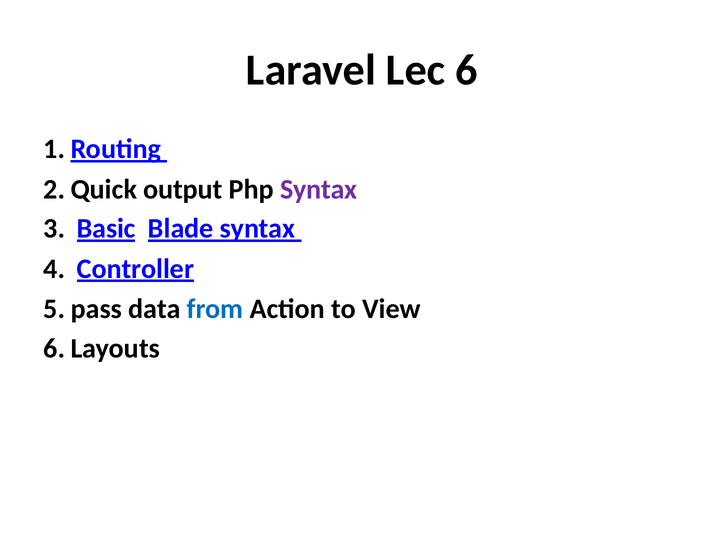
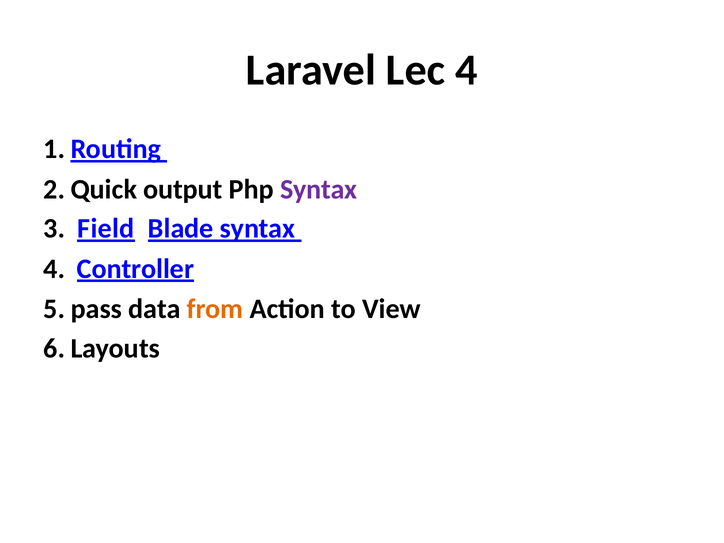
Lec 6: 6 -> 4 (467, 70)
Basic: Basic -> Field (106, 229)
from colour: blue -> orange (215, 309)
